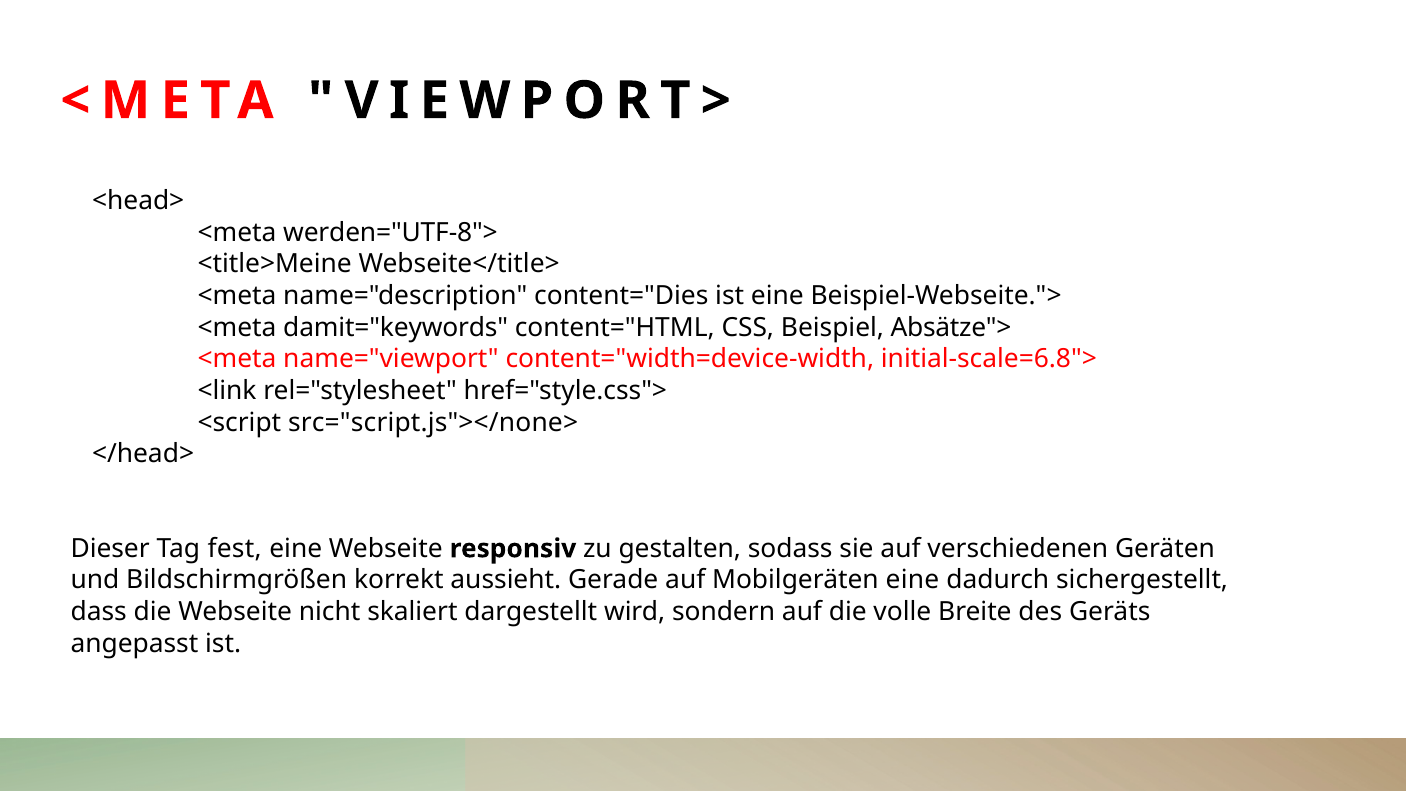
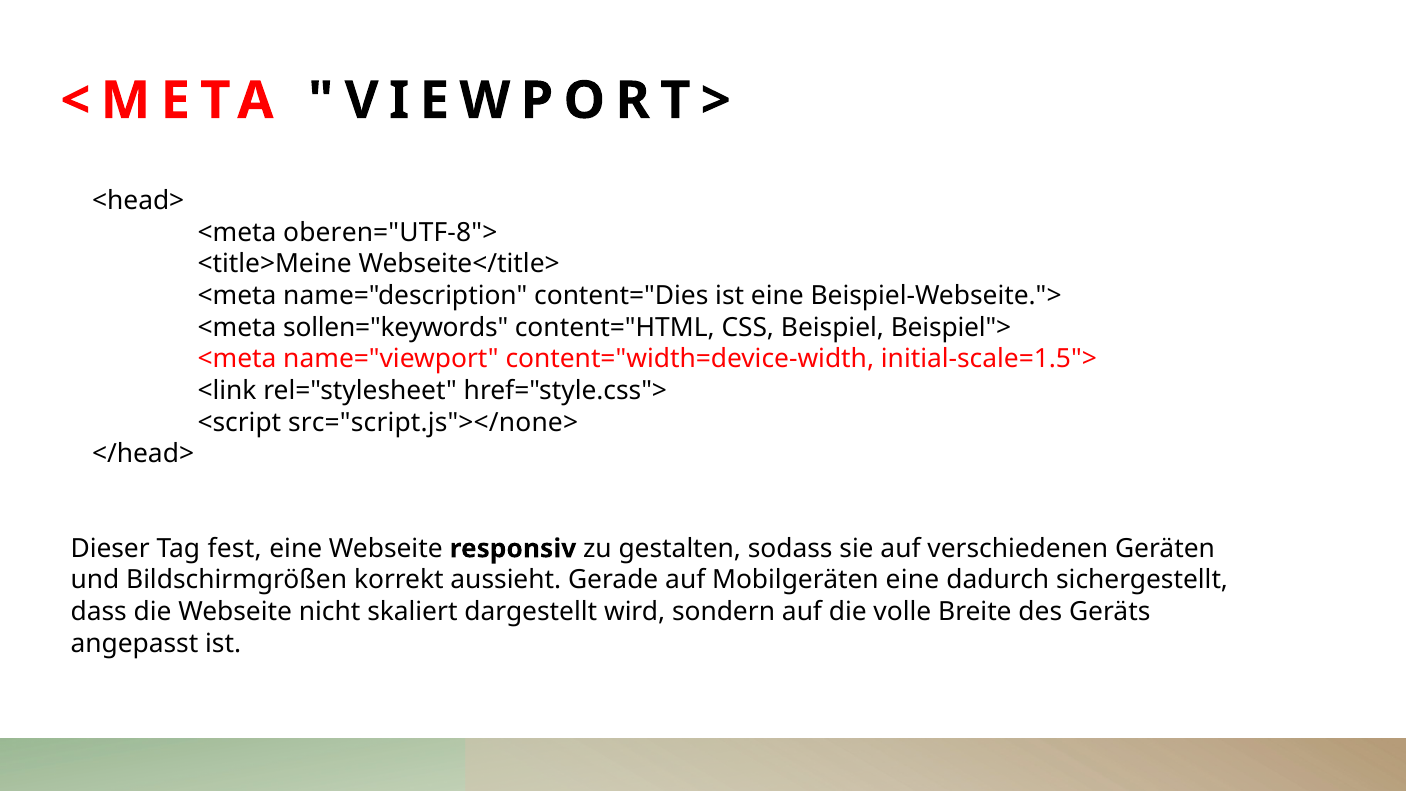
werden="UTF-8">: werden="UTF-8"> -> oberen="UTF-8"> (390, 233)
damit="keywords: damit="keywords -> sollen="keywords (396, 327)
Absätze">: Absätze"> -> Beispiel"> (951, 327)
initial-scale=6.8">: initial-scale=6.8"> -> initial-scale=1.5"> (989, 359)
